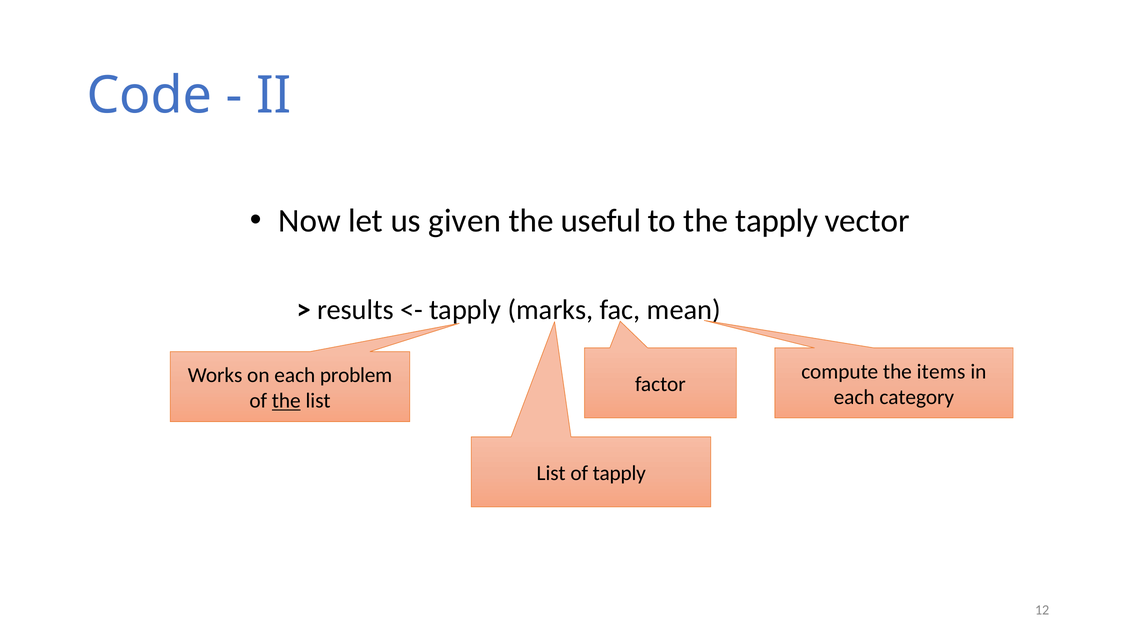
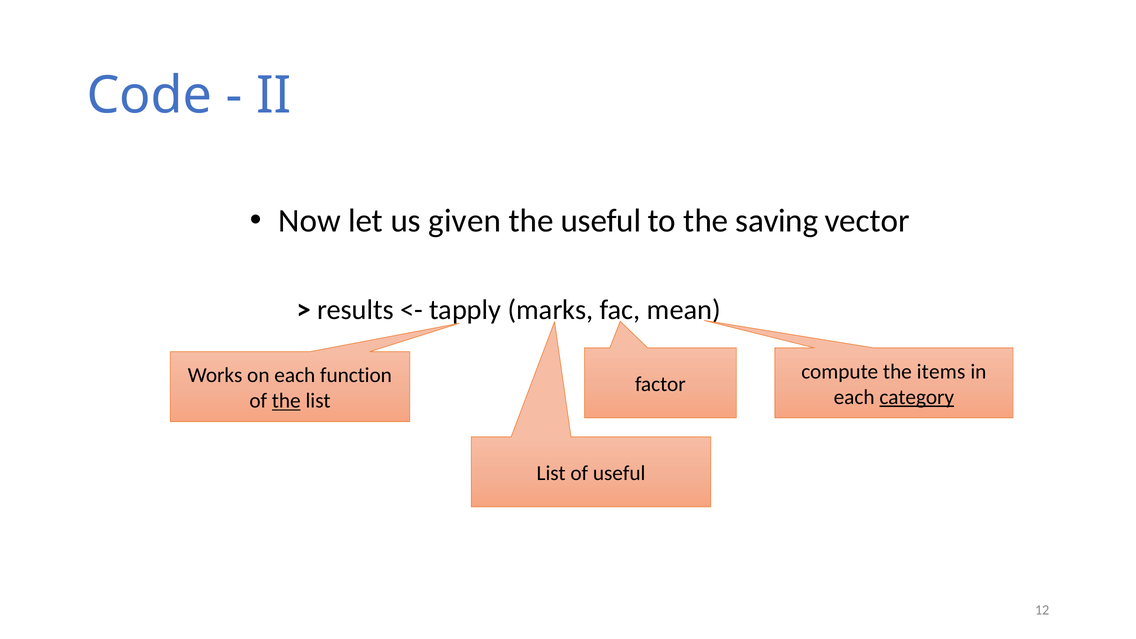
the tapply: tapply -> saving (777, 221)
problem: problem -> function (356, 375)
category underline: none -> present (917, 397)
of tapply: tapply -> useful (619, 473)
